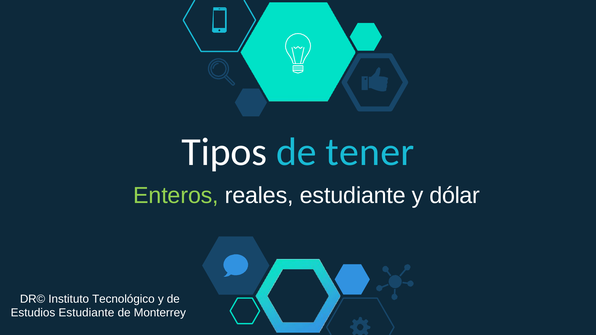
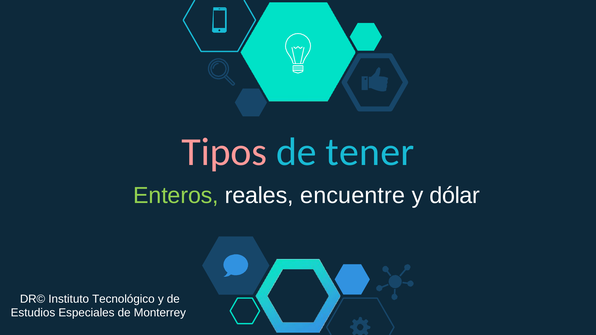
Tipos colour: white -> pink (224, 152)
reales estudiante: estudiante -> encuentre (353, 196)
Estudios Estudiante: Estudiante -> Especiales (86, 313)
